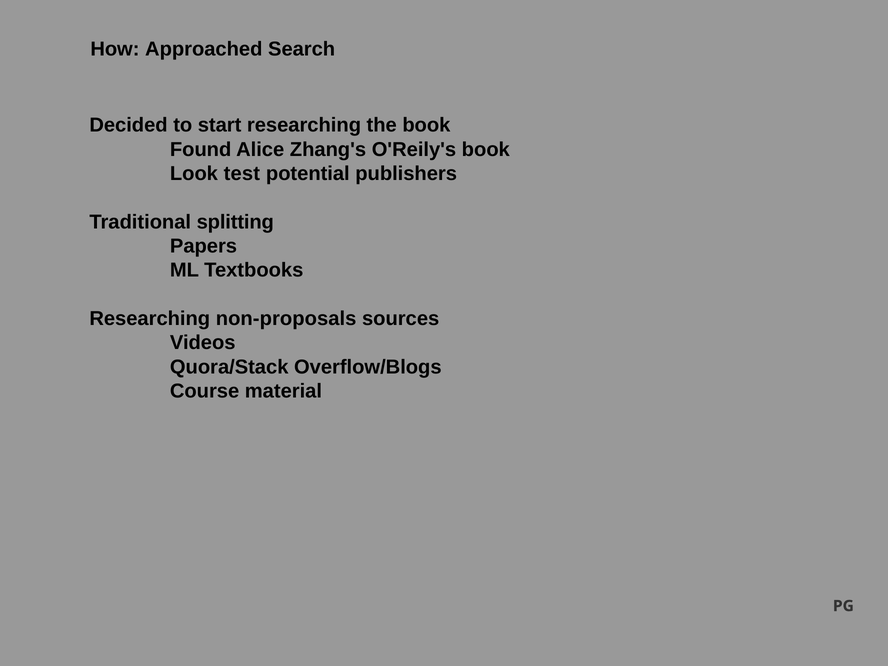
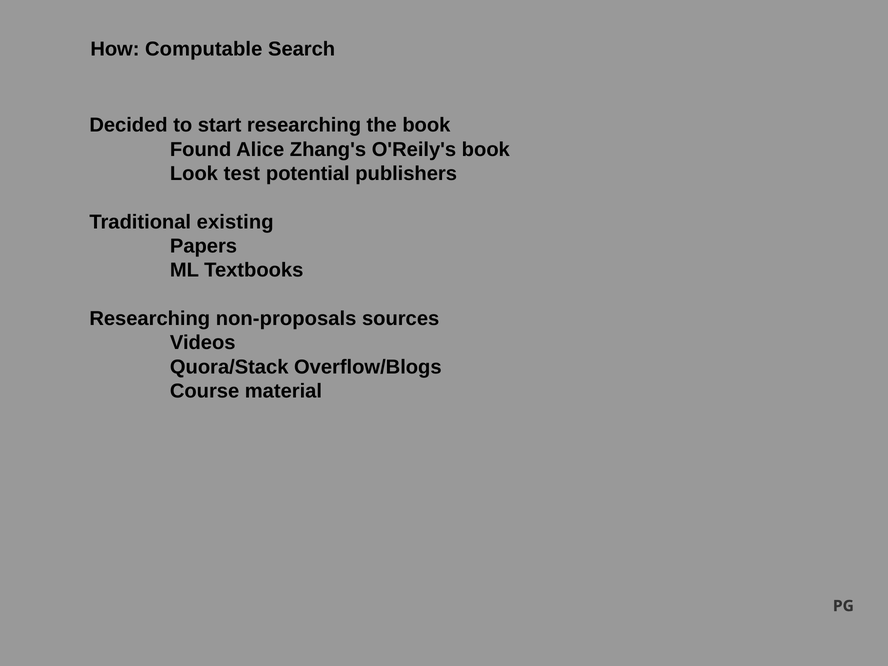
Approached: Approached -> Computable (204, 49)
splitting: splitting -> existing (235, 222)
